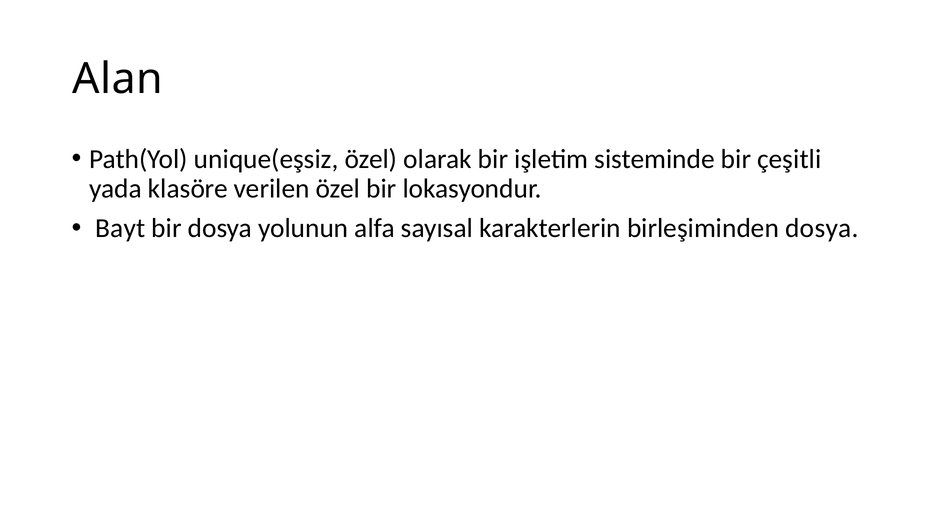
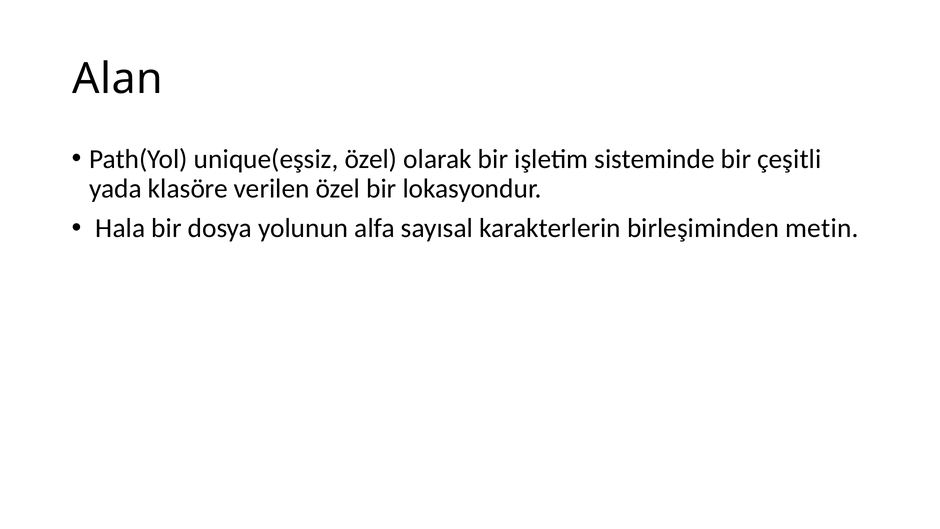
Bayt: Bayt -> Hala (120, 228)
birleşiminden dosya: dosya -> metin (822, 228)
